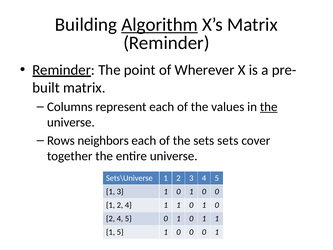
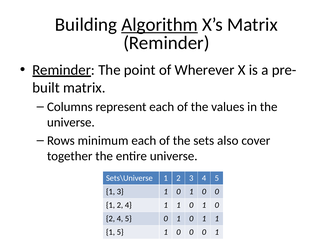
the underline: present -> none (269, 107)
neighbors: neighbors -> minimum (103, 140)
sets sets: sets -> also (228, 140)
